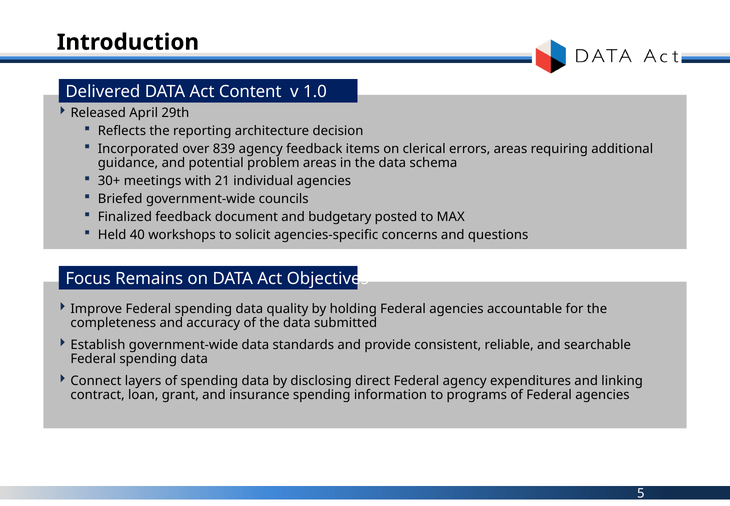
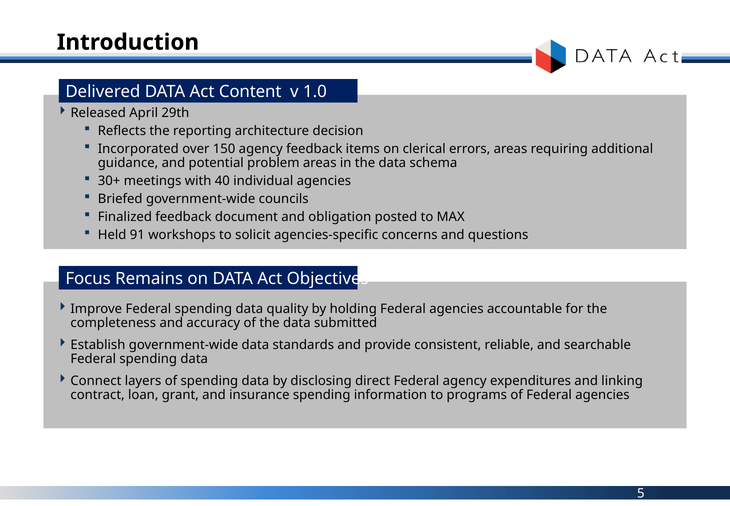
839: 839 -> 150 (224, 149)
21: 21 -> 40 (222, 181)
budgetary: budgetary -> obligation (340, 217)
40: 40 -> 91 (137, 235)
